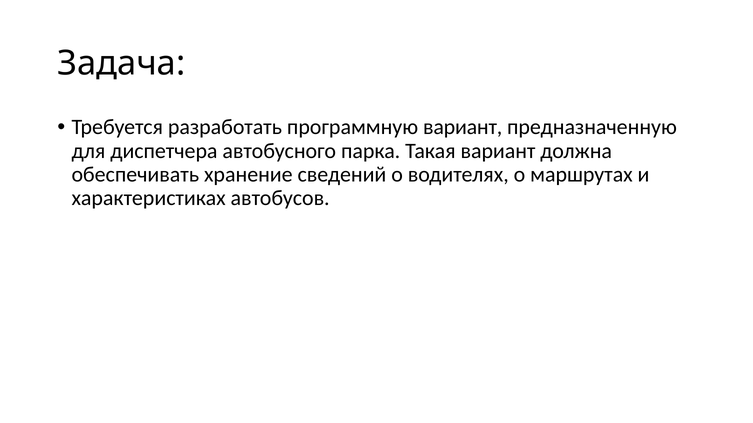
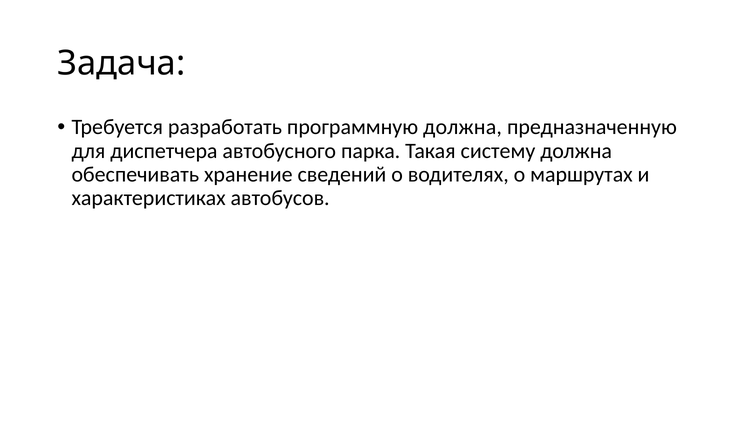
программную вариант: вариант -> должна (462, 127)
Такая вариант: вариант -> систему (498, 151)
